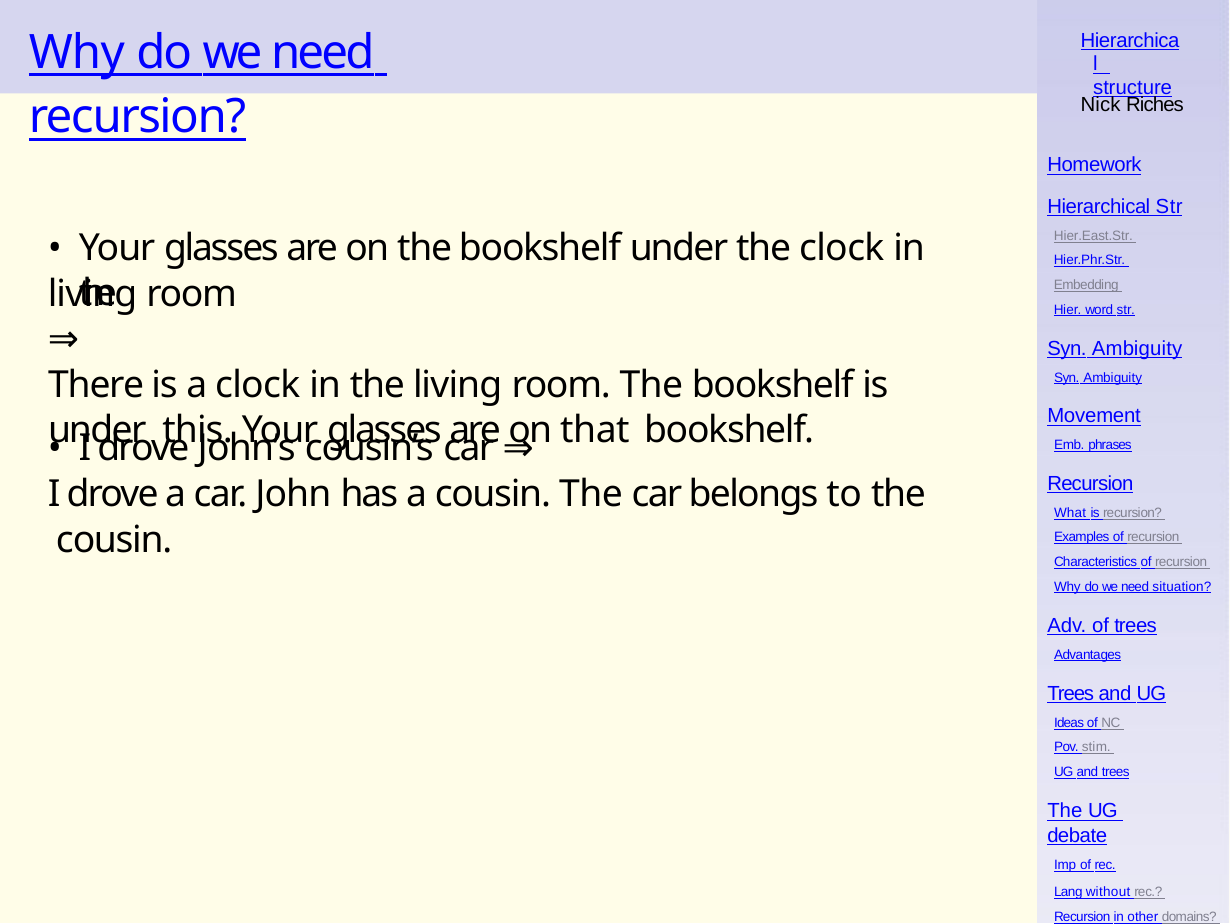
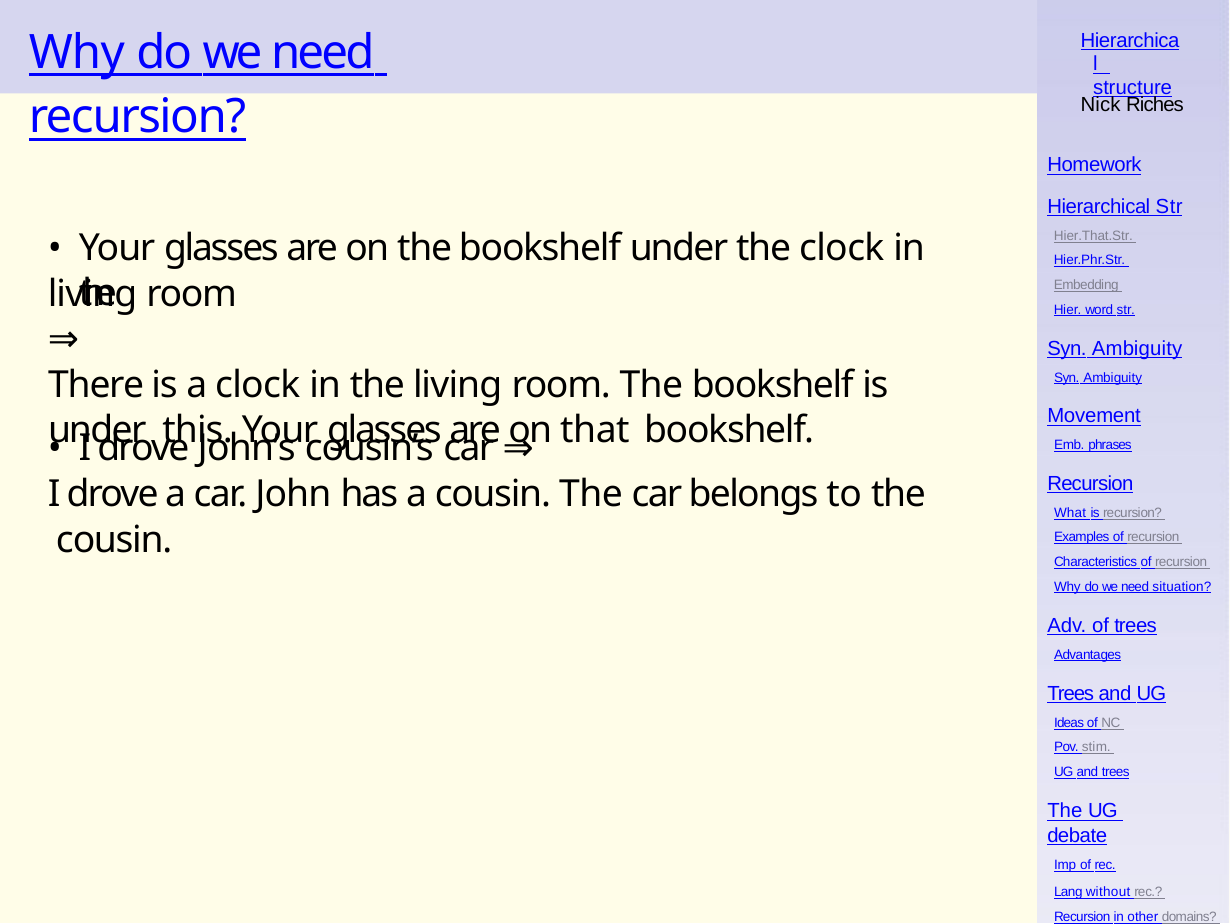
Hier.East.Str: Hier.East.Str -> Hier.That.Str (1093, 236)
